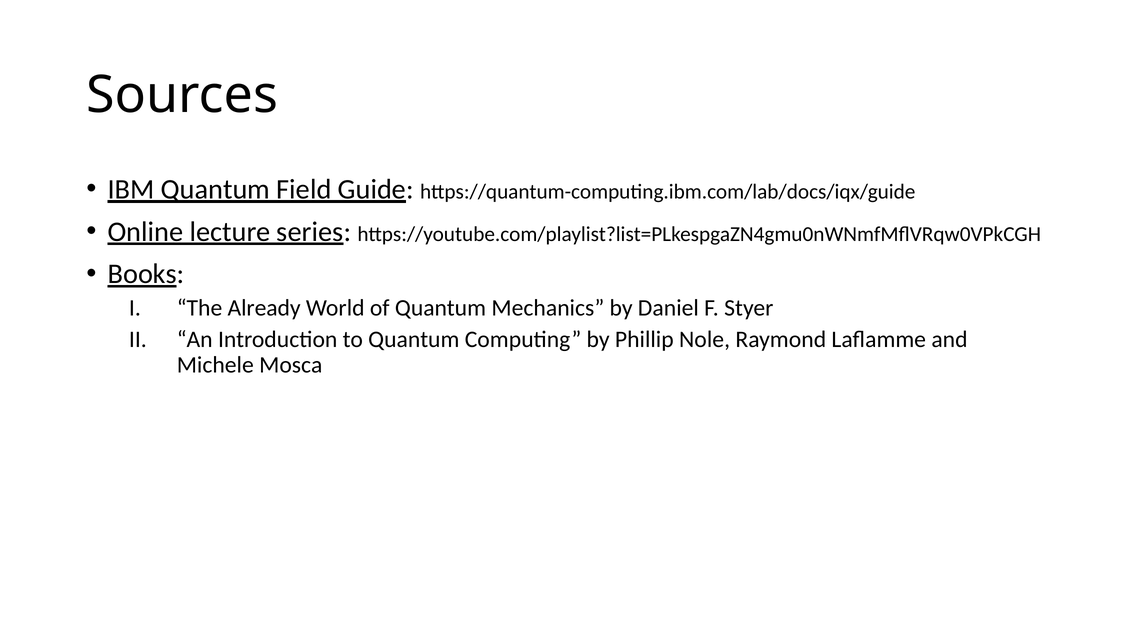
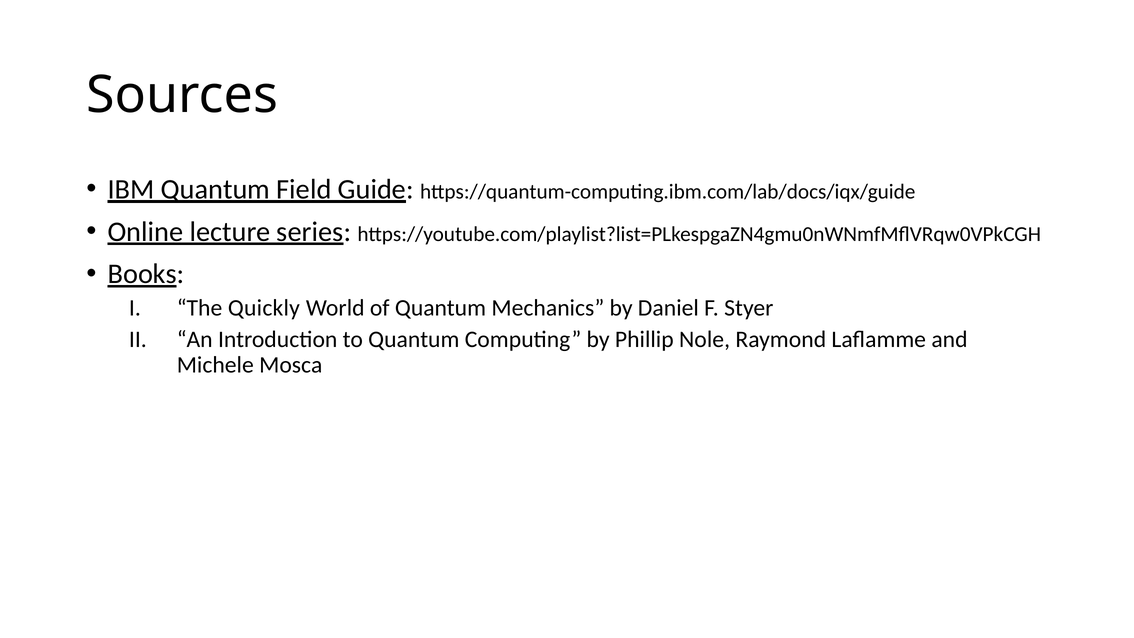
Already: Already -> Quickly (264, 308)
